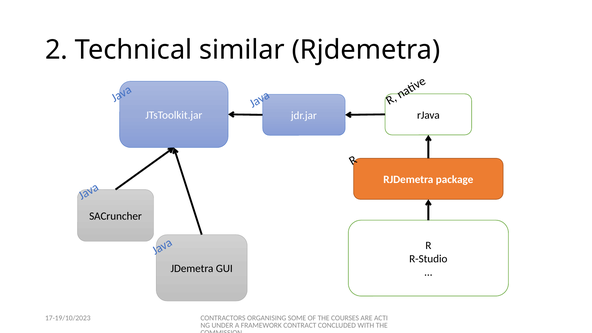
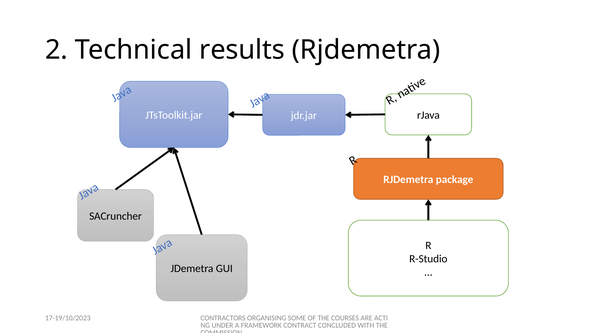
similar: similar -> results (242, 50)
